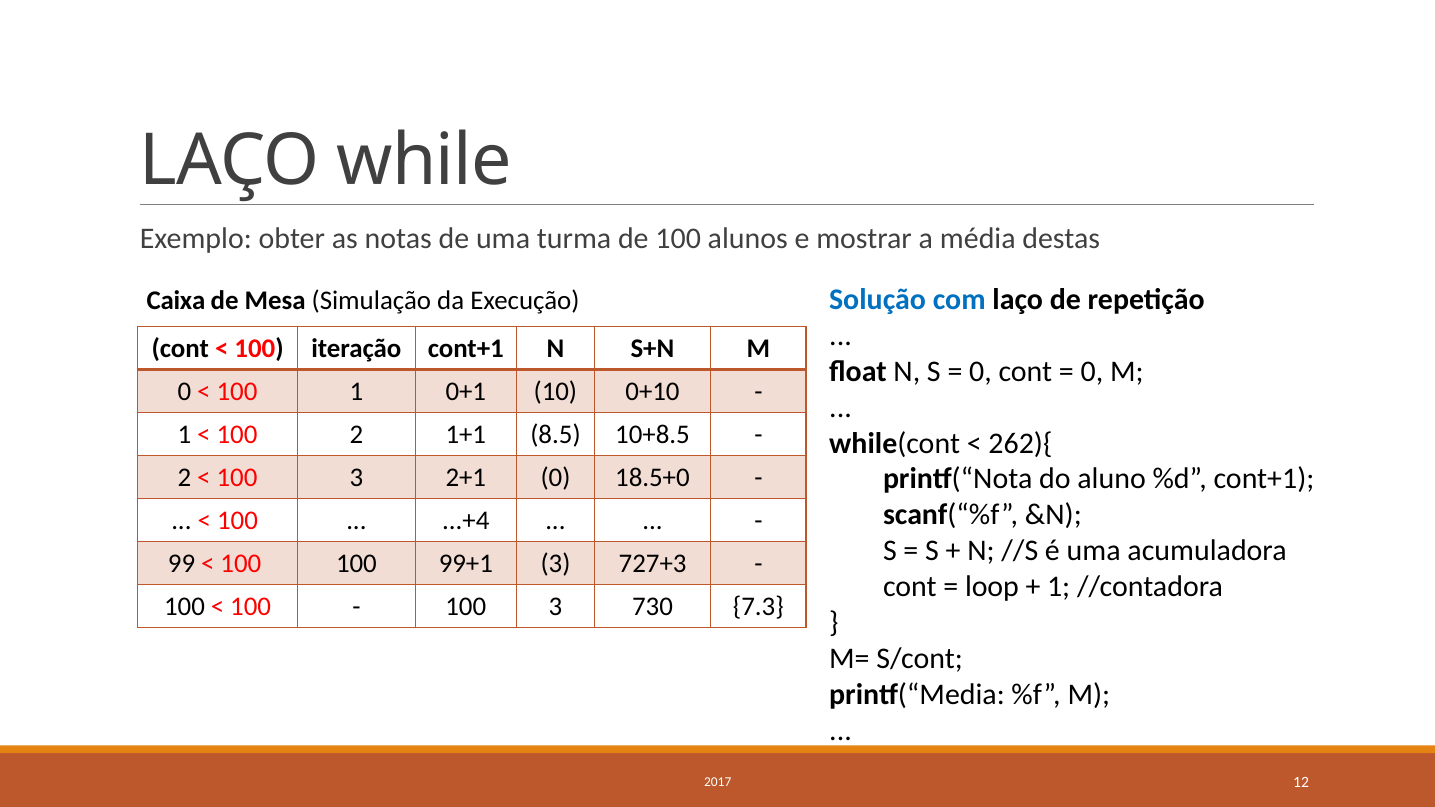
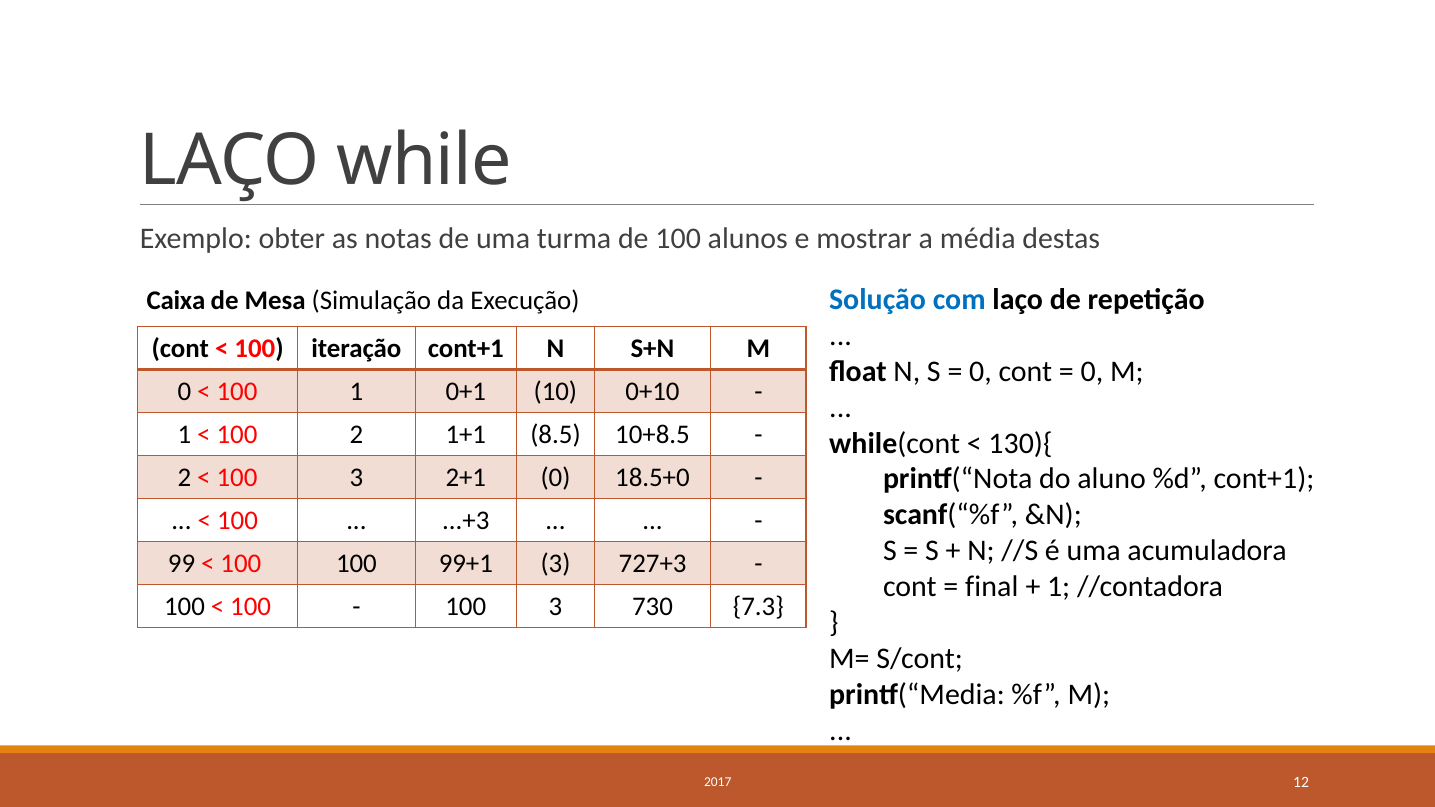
262){: 262){ -> 130){ (1020, 443)
...+4: ...+4 -> ...+3 (466, 521)
loop: loop -> final (992, 587)
